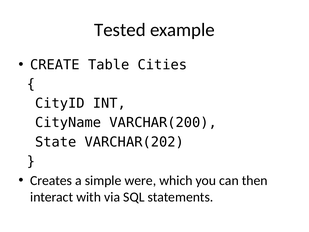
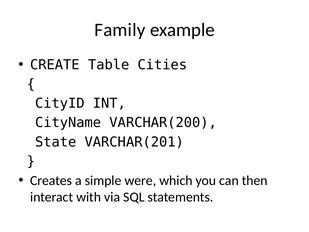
Tested: Tested -> Family (120, 30)
VARCHAR(202: VARCHAR(202 -> VARCHAR(201 (134, 142)
